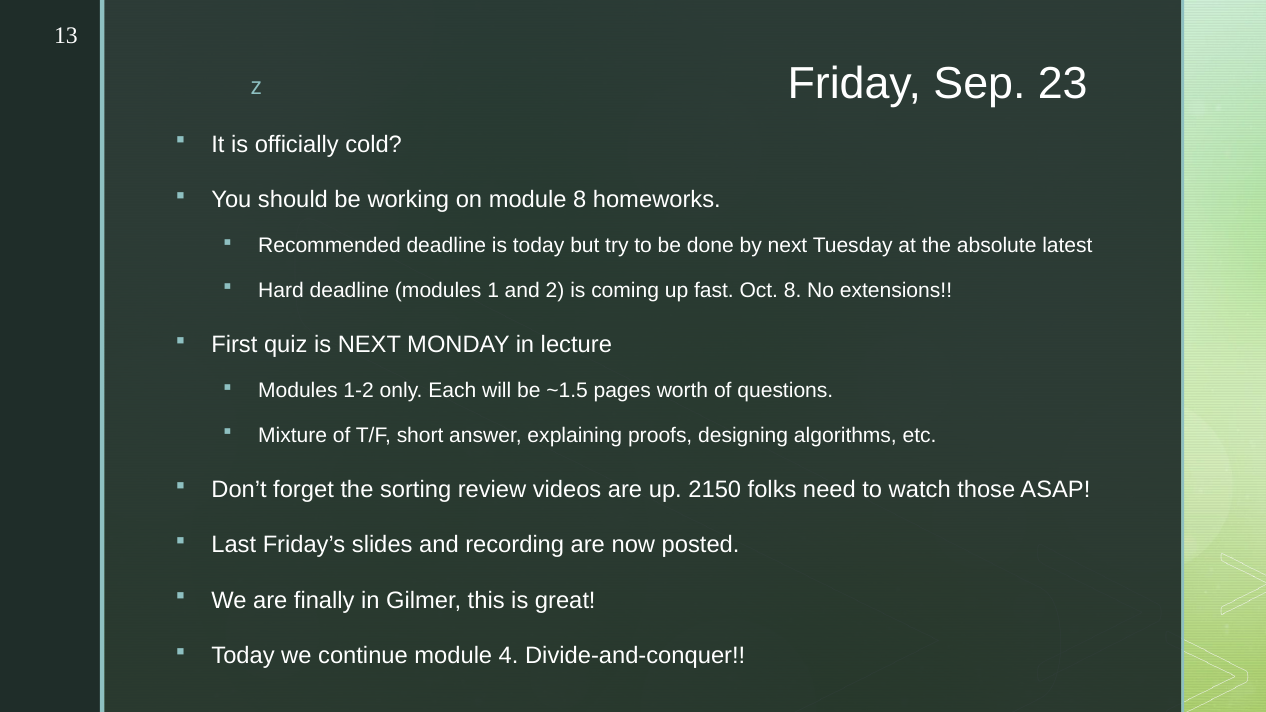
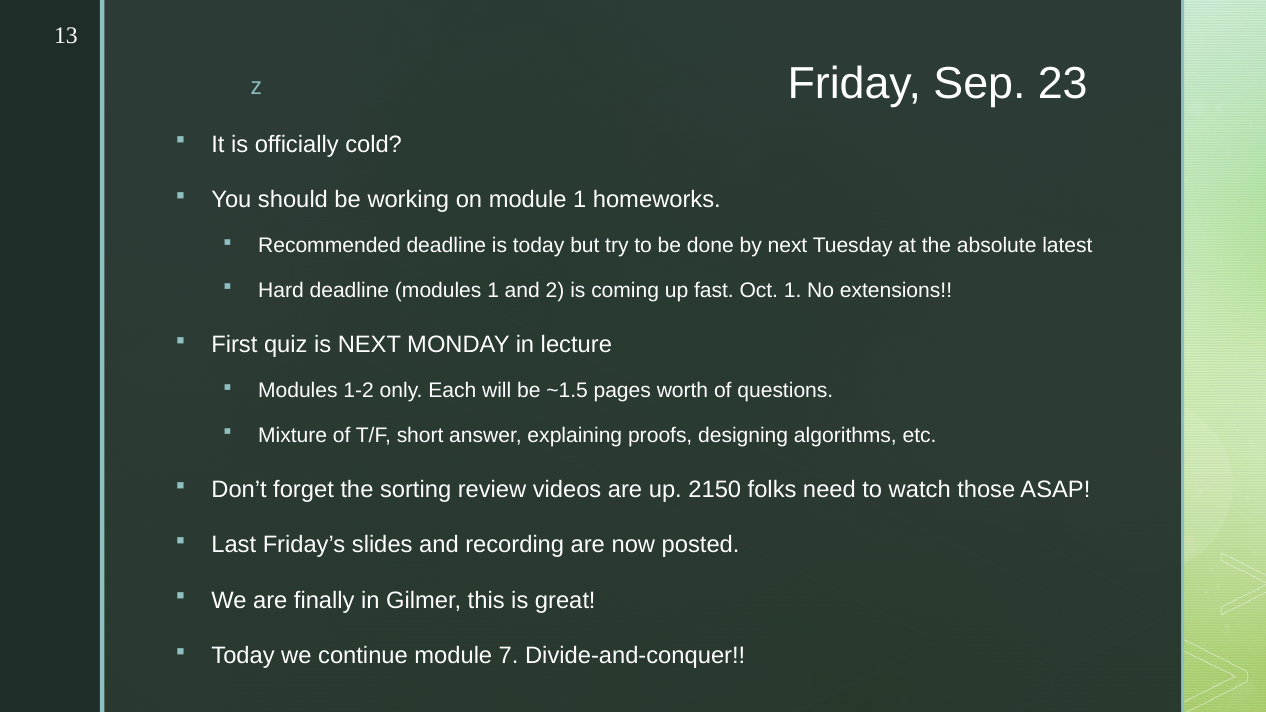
module 8: 8 -> 1 (580, 200)
Oct 8: 8 -> 1 (793, 291)
4: 4 -> 7 (509, 656)
